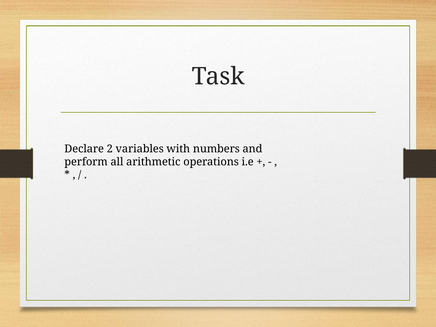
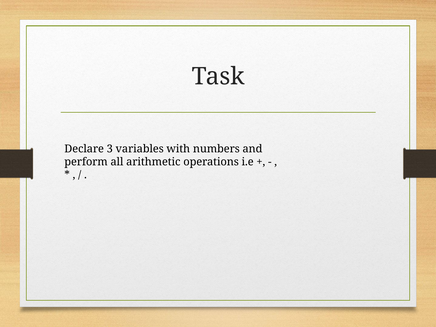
2: 2 -> 3 (110, 149)
